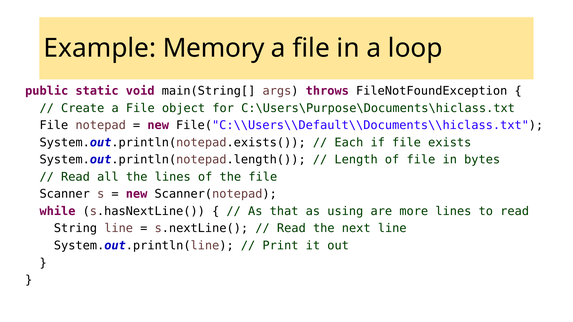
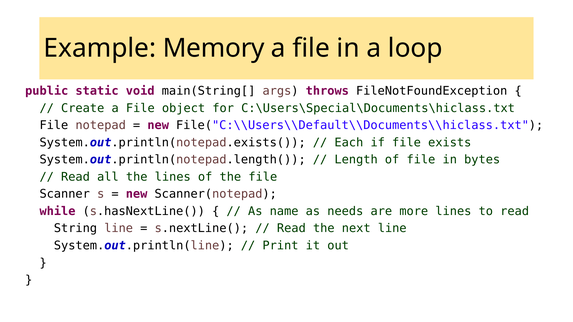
C:\Users\Purpose\Documents\hiclass.txt: C:\Users\Purpose\Documents\hiclass.txt -> C:\Users\Special\Documents\hiclass.txt (378, 108)
that: that -> name (284, 211)
using: using -> needs (345, 211)
